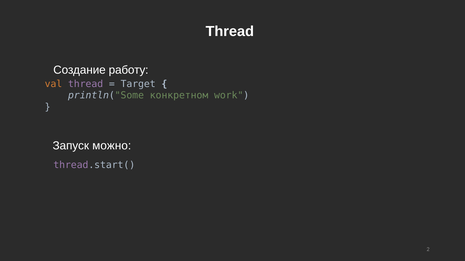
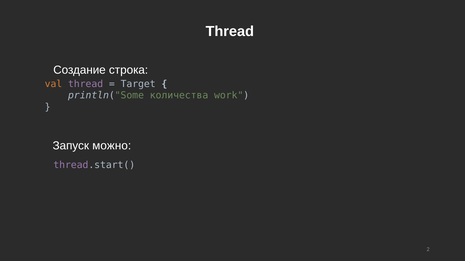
работу: работу -> строка (129, 70)
конкретном: конкретном -> количества (179, 96)
